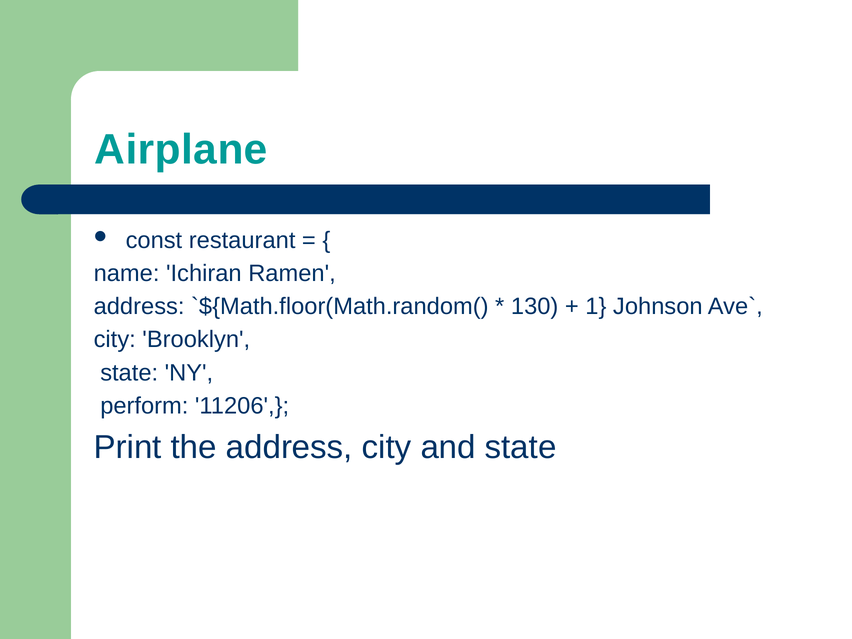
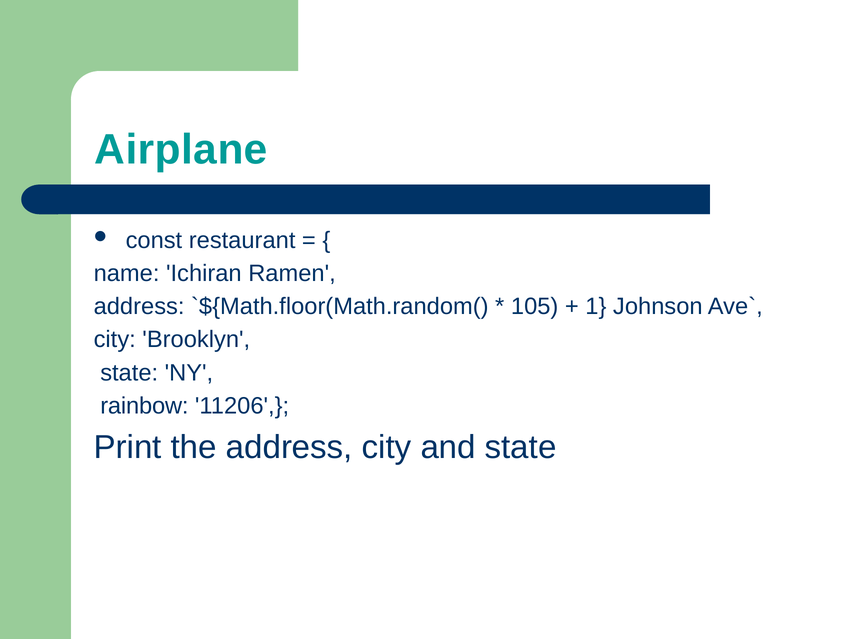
130: 130 -> 105 (535, 307)
perform: perform -> rainbow (144, 406)
